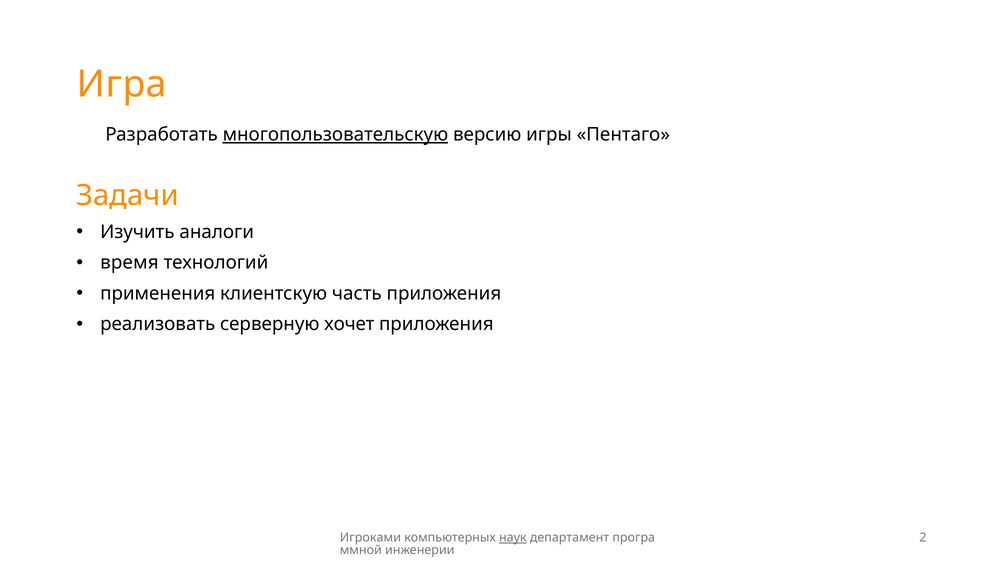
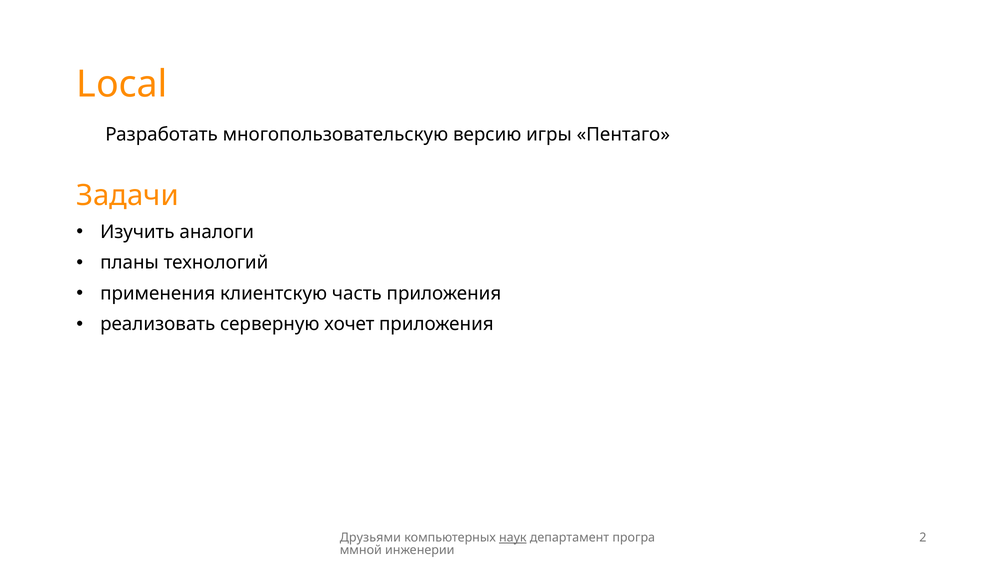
Игра: Игра -> Local (122, 84)
многопользовательскую underline: present -> none (335, 135)
время: время -> планы (130, 263)
Игроками: Игроками -> Друзьями (370, 538)
